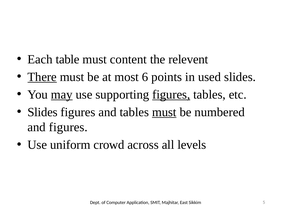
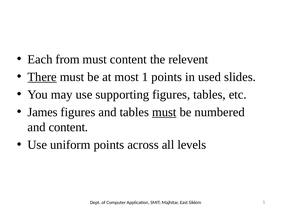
table: table -> from (68, 59)
6: 6 -> 1 (145, 77)
may underline: present -> none (62, 94)
figures underline: present -> none (171, 94)
Slides: Slides -> James (43, 112)
and figures: figures -> content (68, 127)
uniform crowd: crowd -> points (109, 144)
